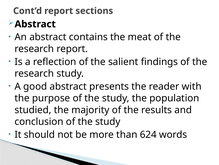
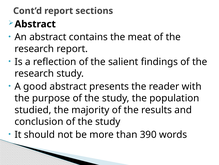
624: 624 -> 390 (148, 134)
